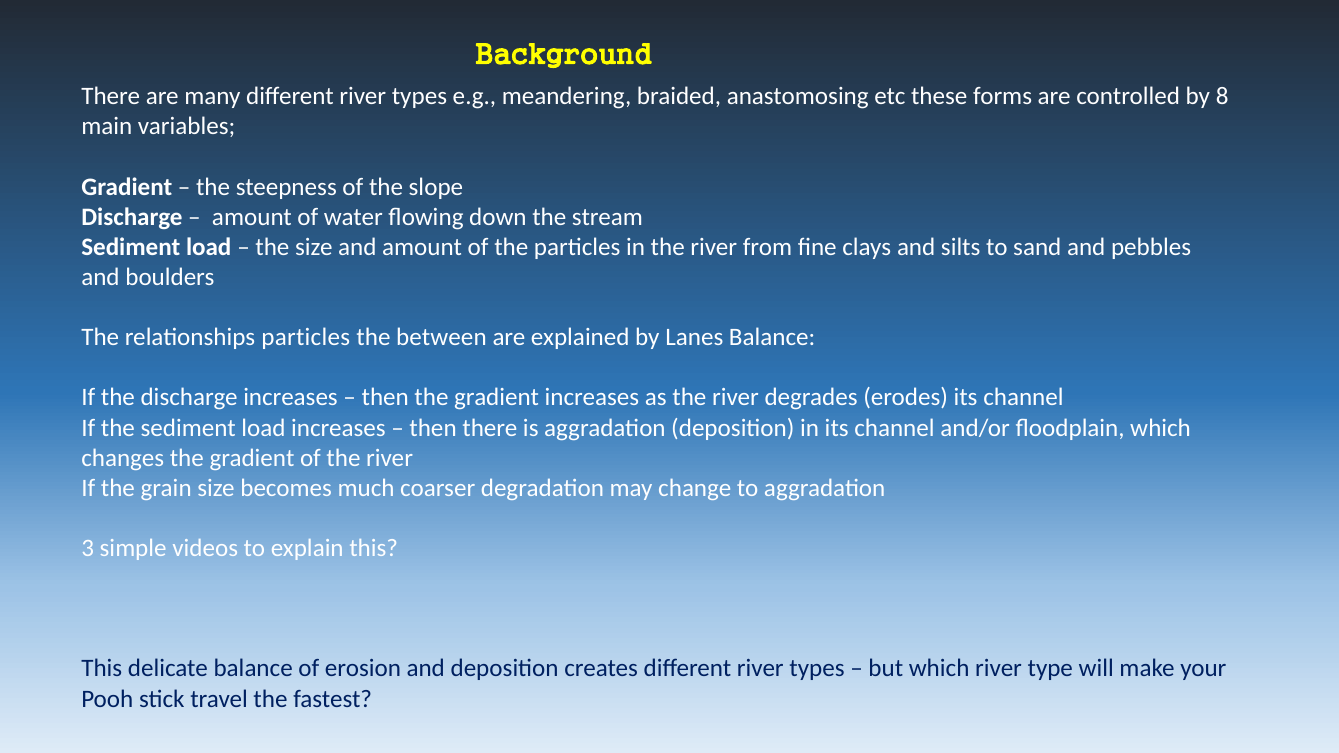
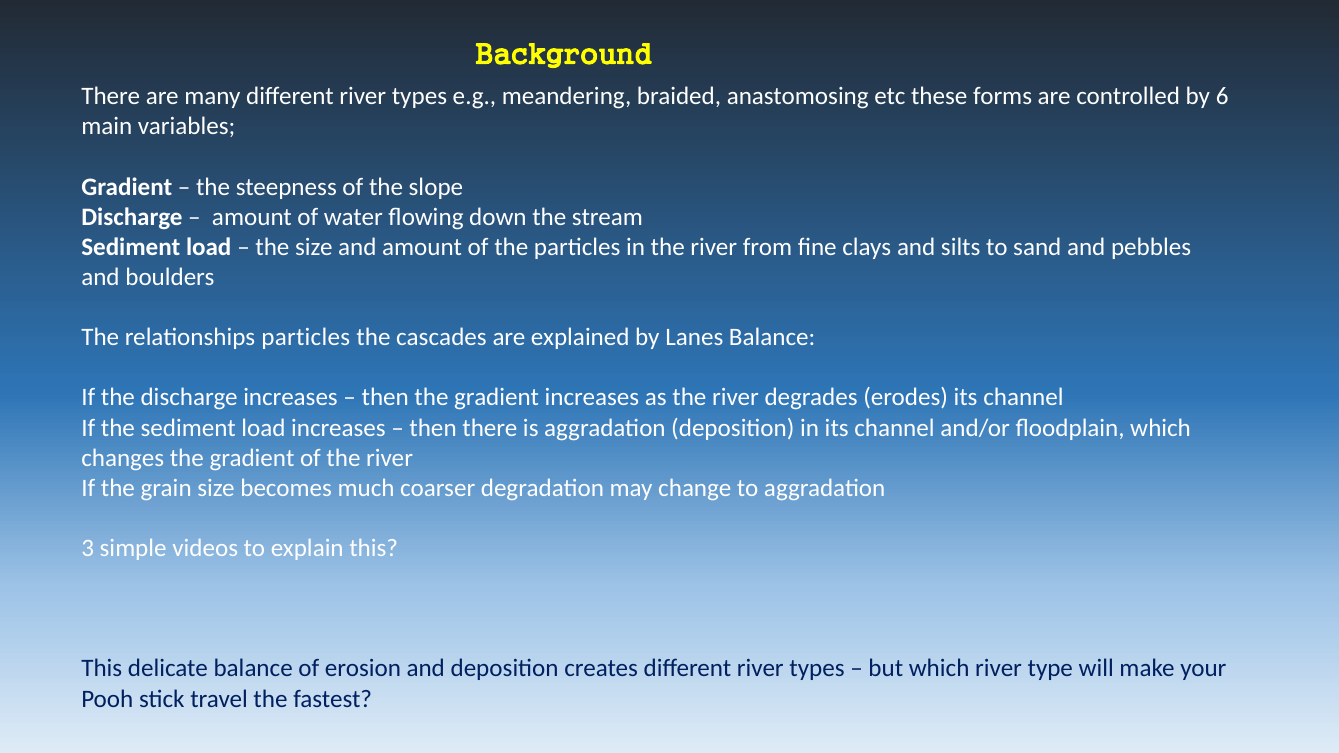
8: 8 -> 6 (1222, 96)
between: between -> cascades (441, 337)
